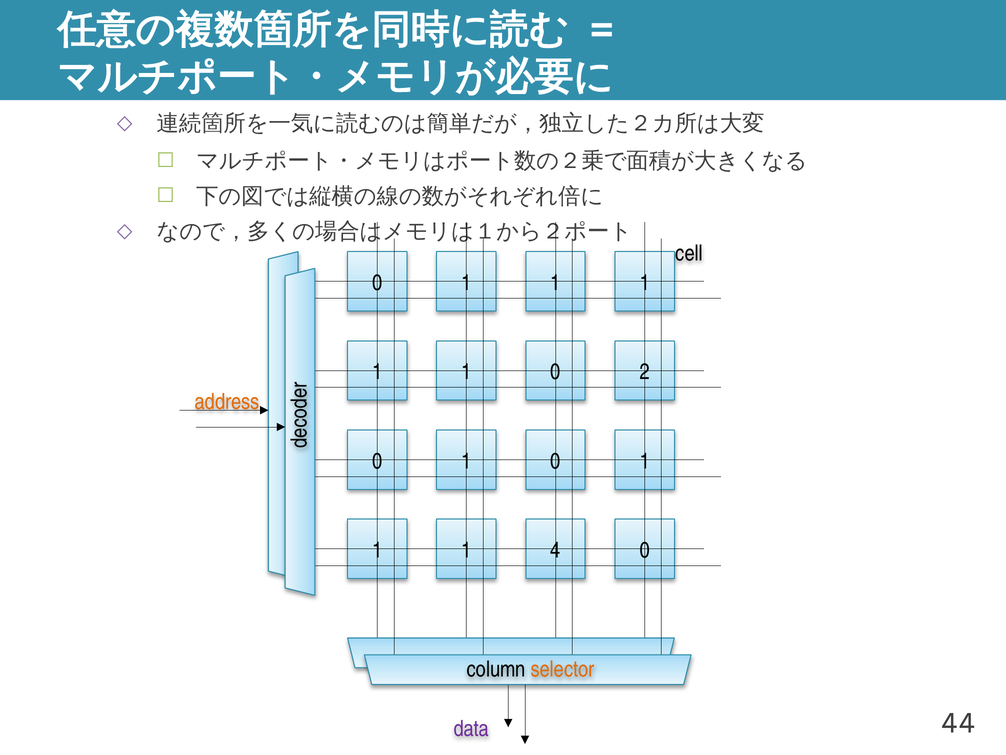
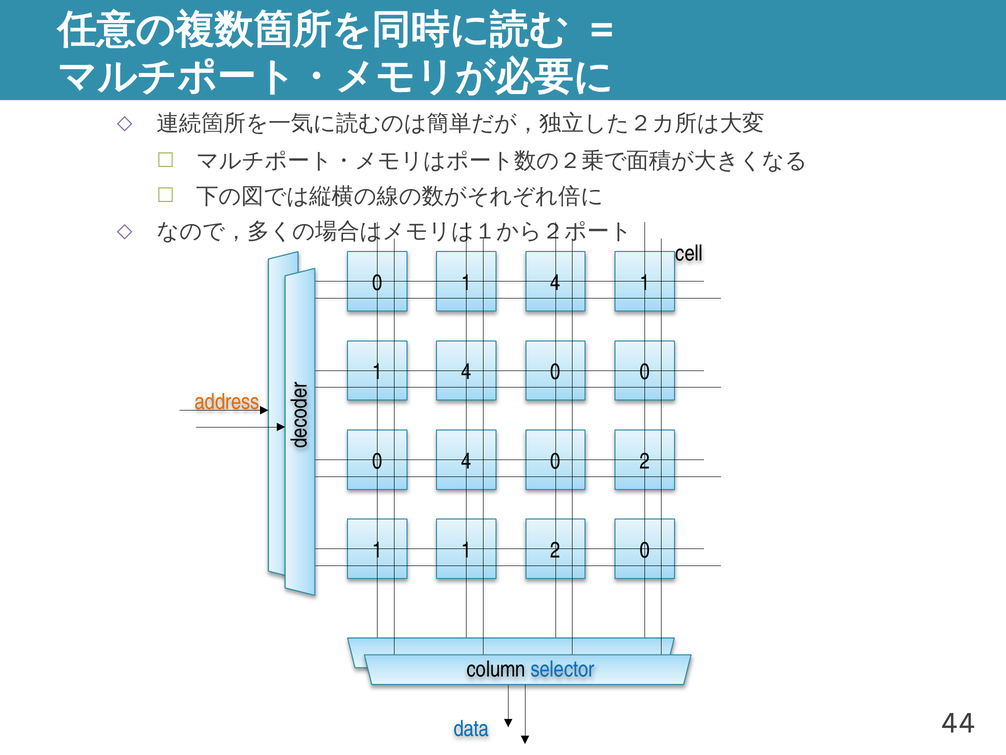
1: 1 -> 4 (556, 283)
1: 1 -> 4 (466, 372)
2: 2 -> 0 (645, 372)
1: 1 -> 4 (466, 461)
1: 1 -> 2 (645, 461)
1 4: 4 -> 2 (556, 550)
selector colour: orange -> blue (563, 669)
data colour: purple -> blue (471, 728)
